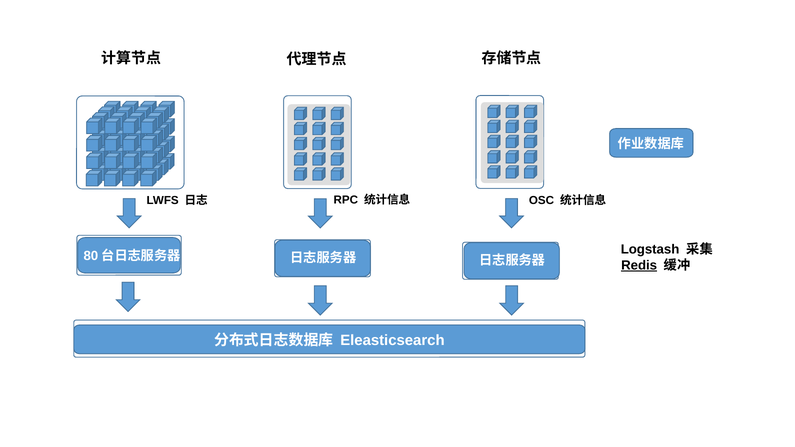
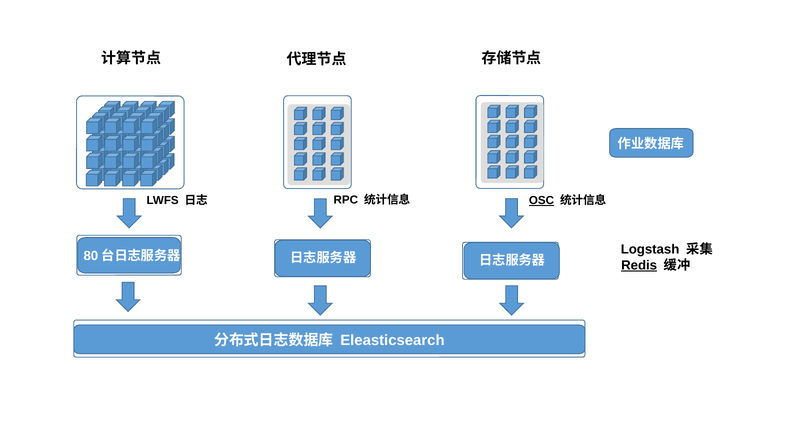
OSC underline: none -> present (542, 201)
